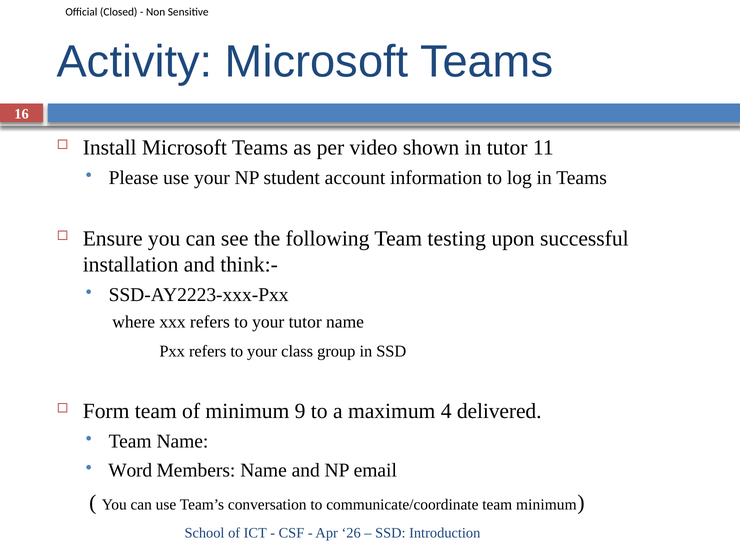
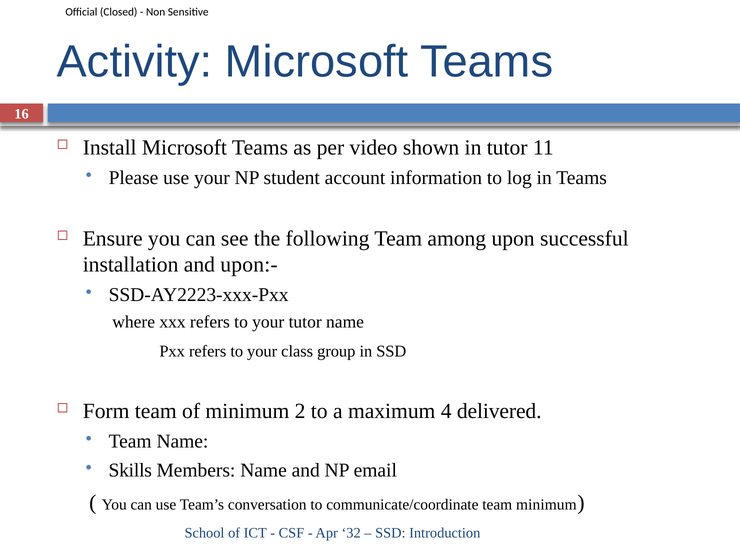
testing: testing -> among (457, 239)
think:-: think:- -> upon:- (249, 265)
9: 9 -> 2 (300, 411)
Word: Word -> Skills (130, 470)
26: 26 -> 32 (351, 533)
